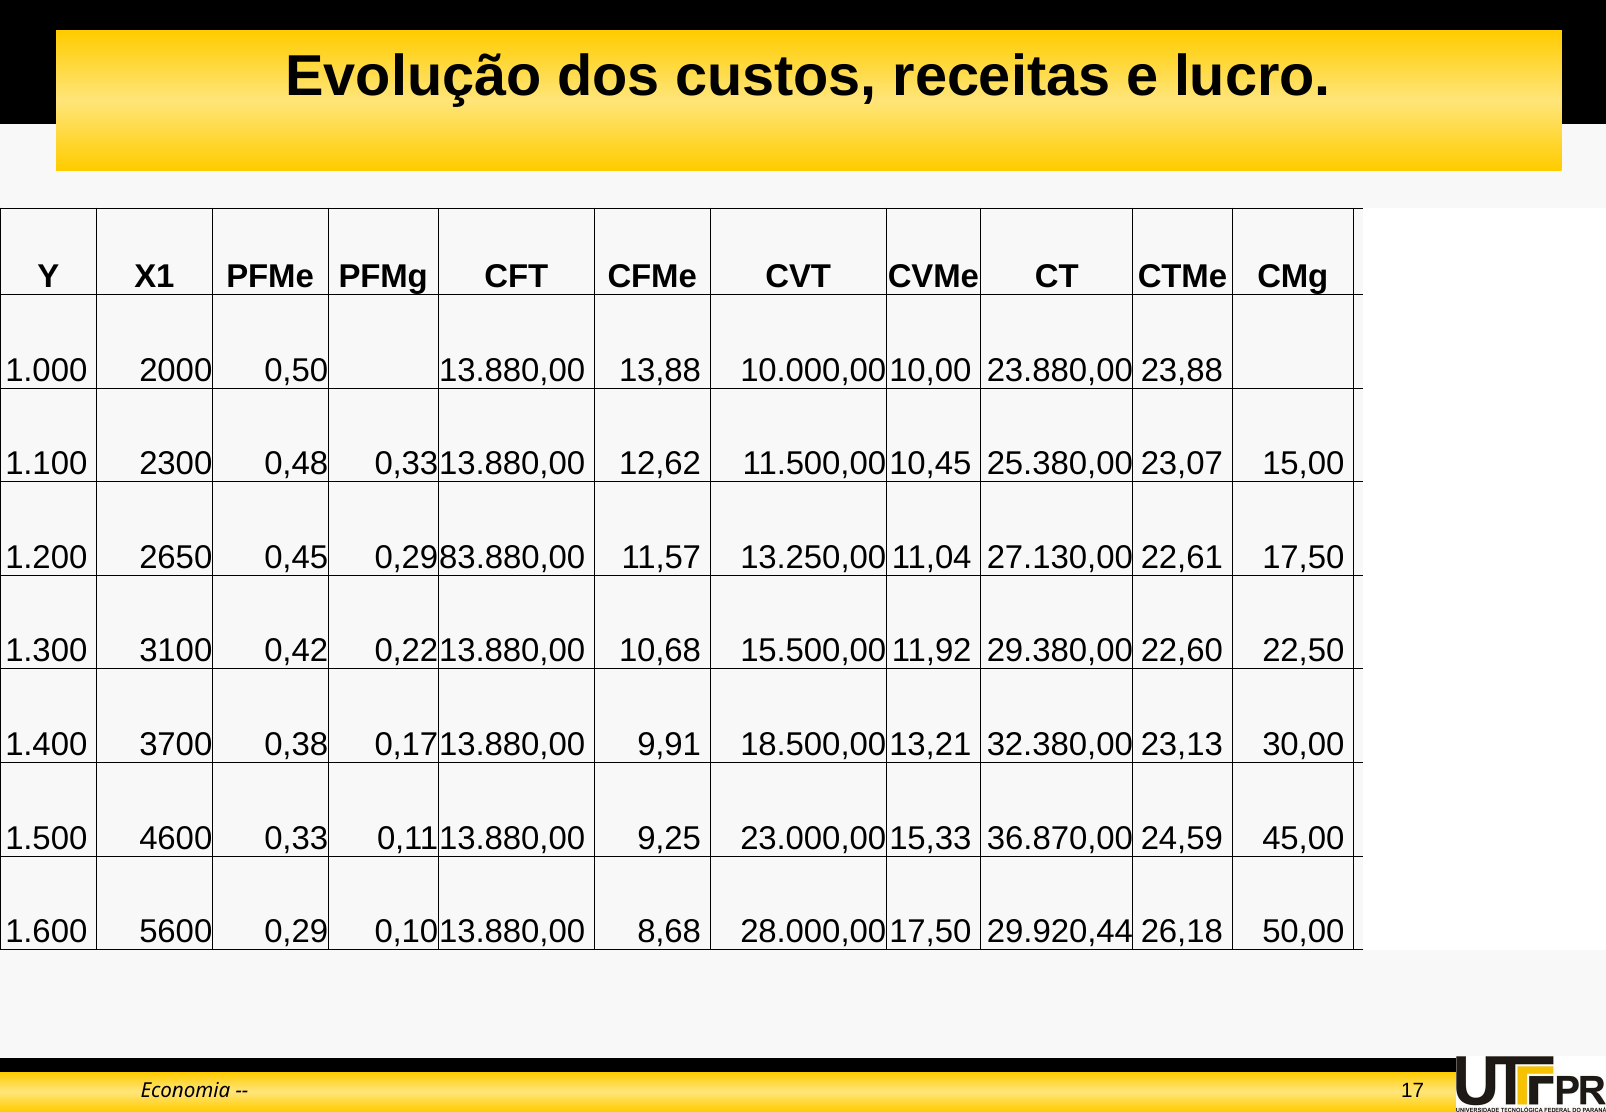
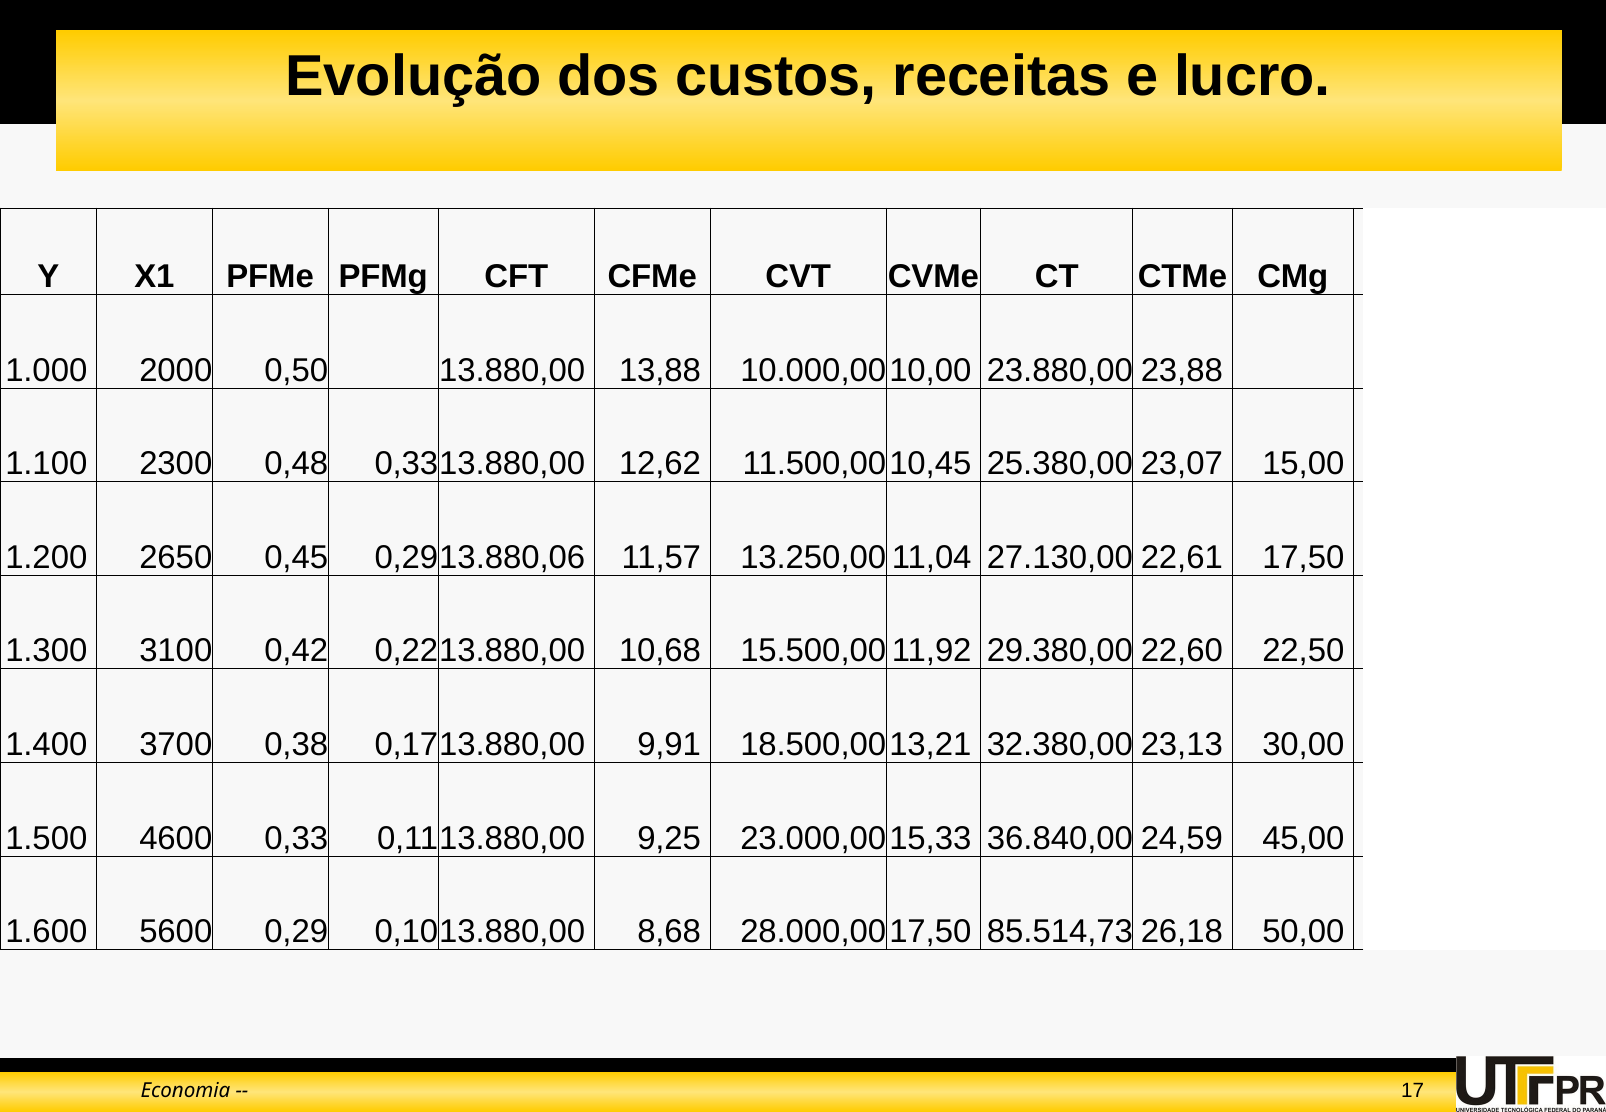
83.880,00: 83.880,00 -> 13.880,06 (512, 557)
36.870,00: 36.870,00 -> 36.840,00 (1060, 838)
29.920,44: 29.920,44 -> 85.514,73 (1060, 932)
